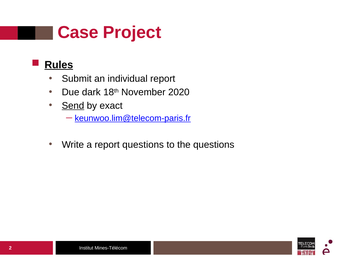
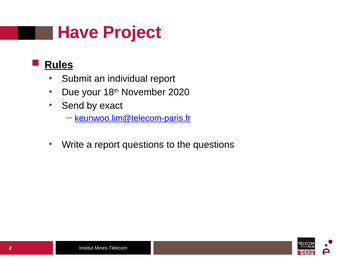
Case: Case -> Have (78, 32)
dark: dark -> your (91, 92)
Send underline: present -> none (73, 106)
